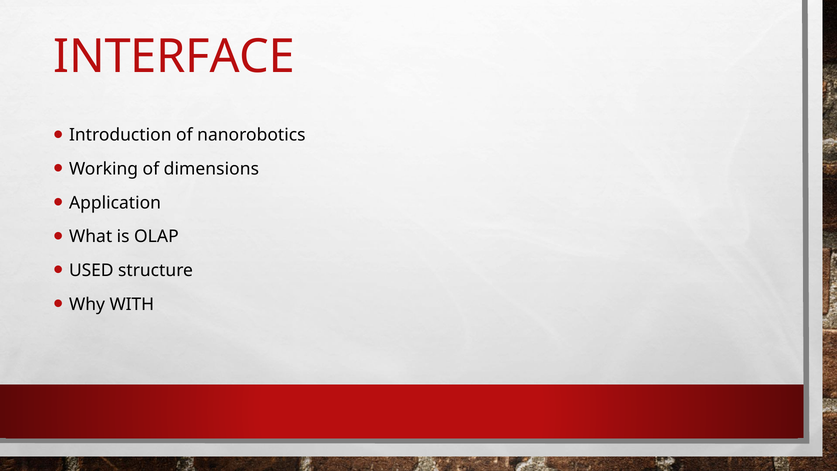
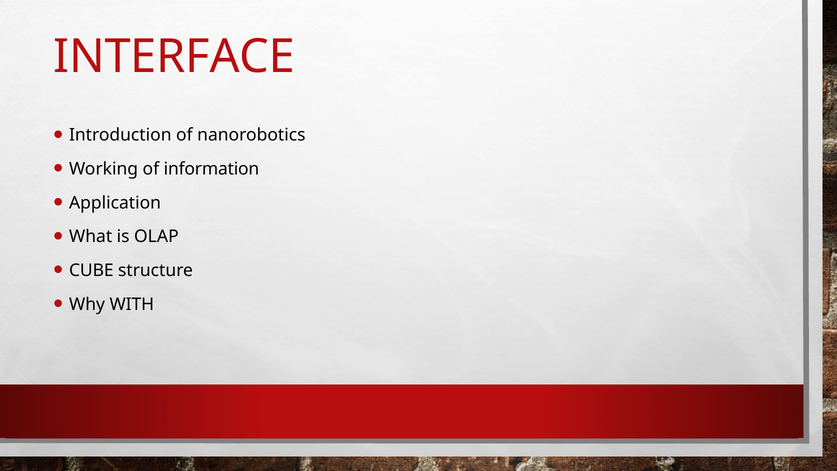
dimensions: dimensions -> information (211, 169)
USED: USED -> CUBE (91, 270)
